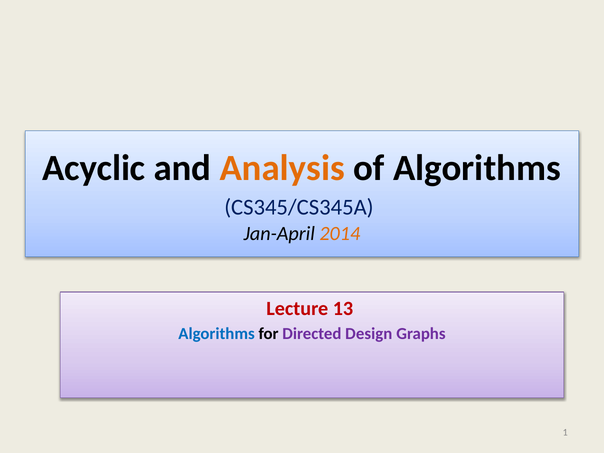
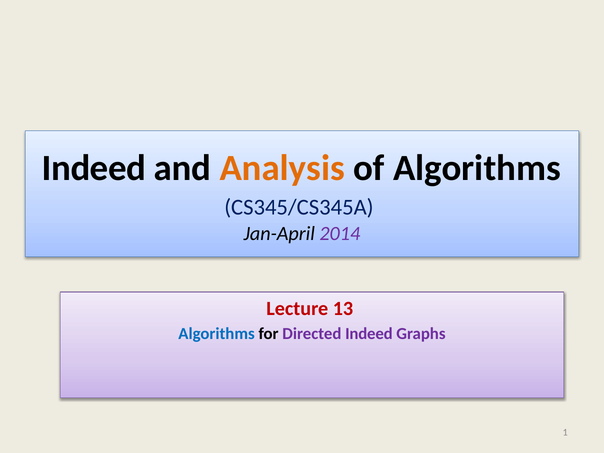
Acyclic: Acyclic -> Indeed (94, 168)
2014 colour: orange -> purple (340, 233)
Directed Design: Design -> Indeed (369, 334)
